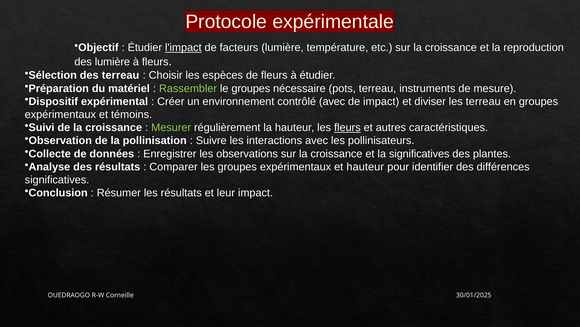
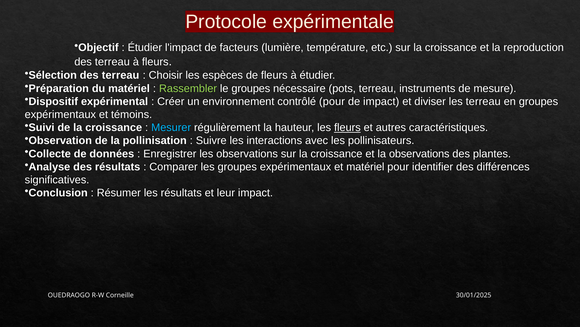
l'impact underline: present -> none (183, 48)
lumière: lumière -> terreau (112, 62)
contrôlé avec: avec -> pour (332, 101)
Mesurer colour: light green -> light blue (171, 127)
la significatives: significatives -> observations (419, 153)
et hauteur: hauteur -> matériel (365, 167)
